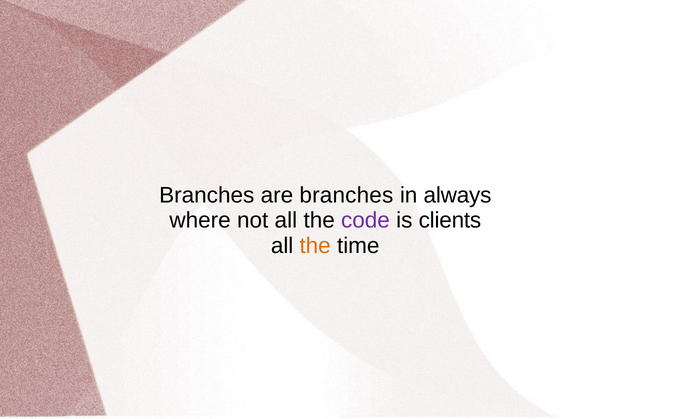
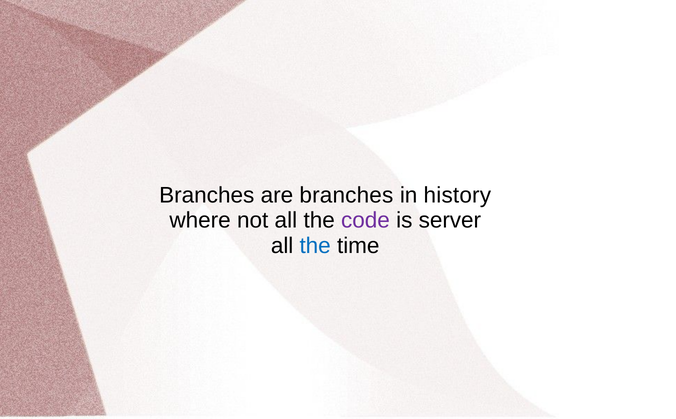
always: always -> history (457, 195)
clients: clients -> server (450, 221)
the colour: orange -> blue (315, 246)
